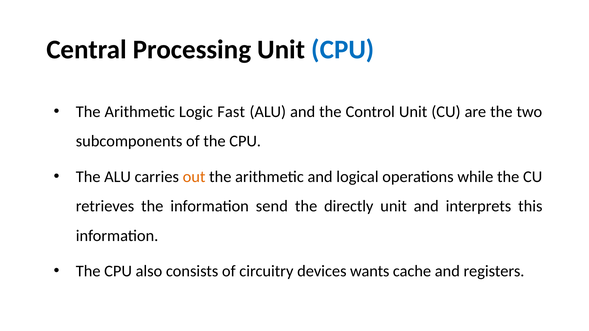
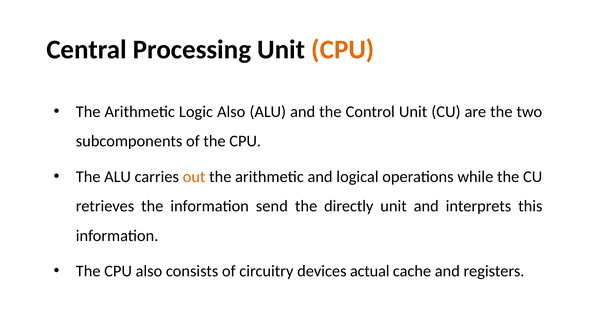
CPU colour: blue -> orange (343, 50)
Logic Fast: Fast -> Also (231, 112)
wants: wants -> actual (370, 271)
